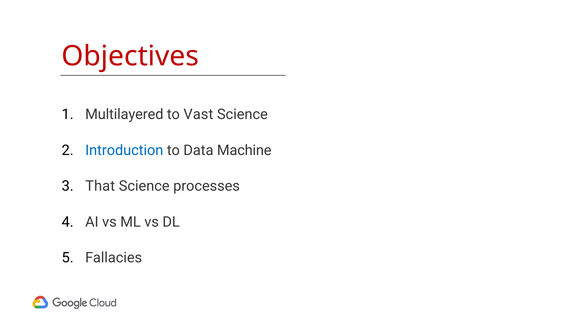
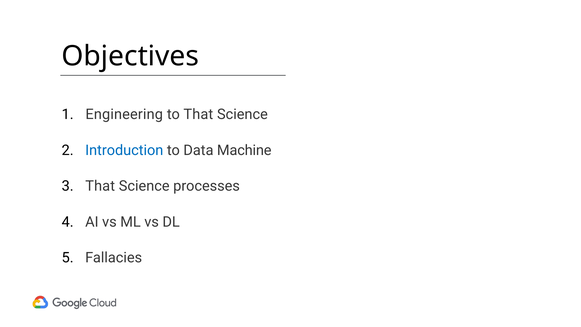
Objectives colour: red -> black (130, 56)
Multilayered: Multilayered -> Engineering (124, 114)
to Vast: Vast -> That (198, 114)
